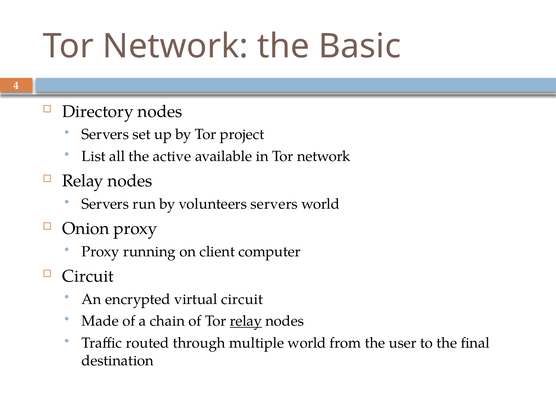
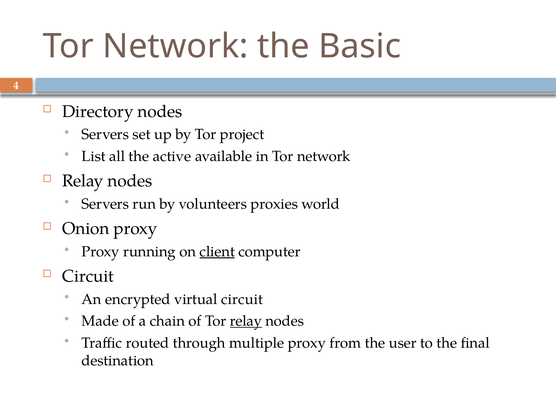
volunteers servers: servers -> proxies (274, 204)
client underline: none -> present (217, 252)
multiple world: world -> proxy (307, 343)
